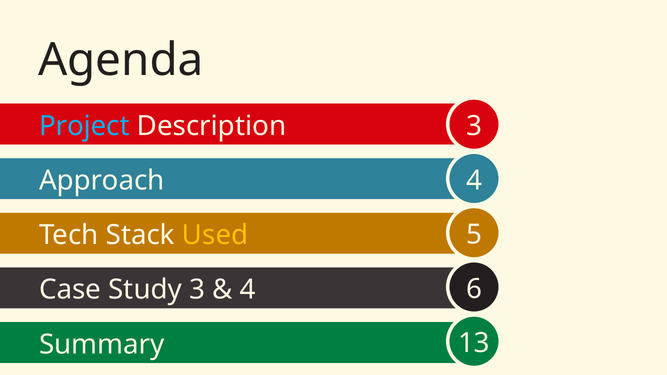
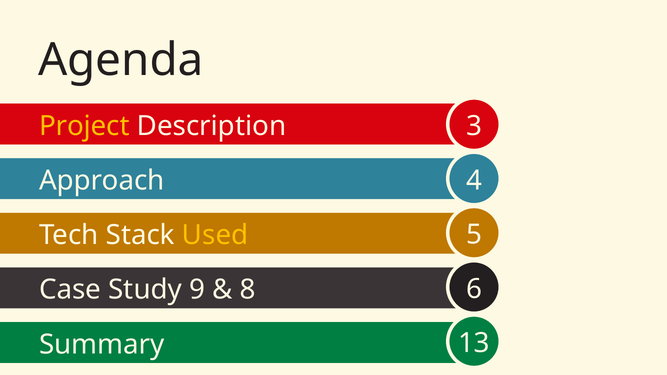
Project colour: light blue -> yellow (84, 126)
Study 3: 3 -> 9 (197, 290)
4: 4 -> 8 (248, 290)
